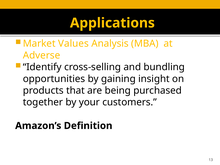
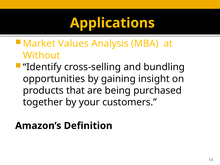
Adverse: Adverse -> Without (42, 55)
